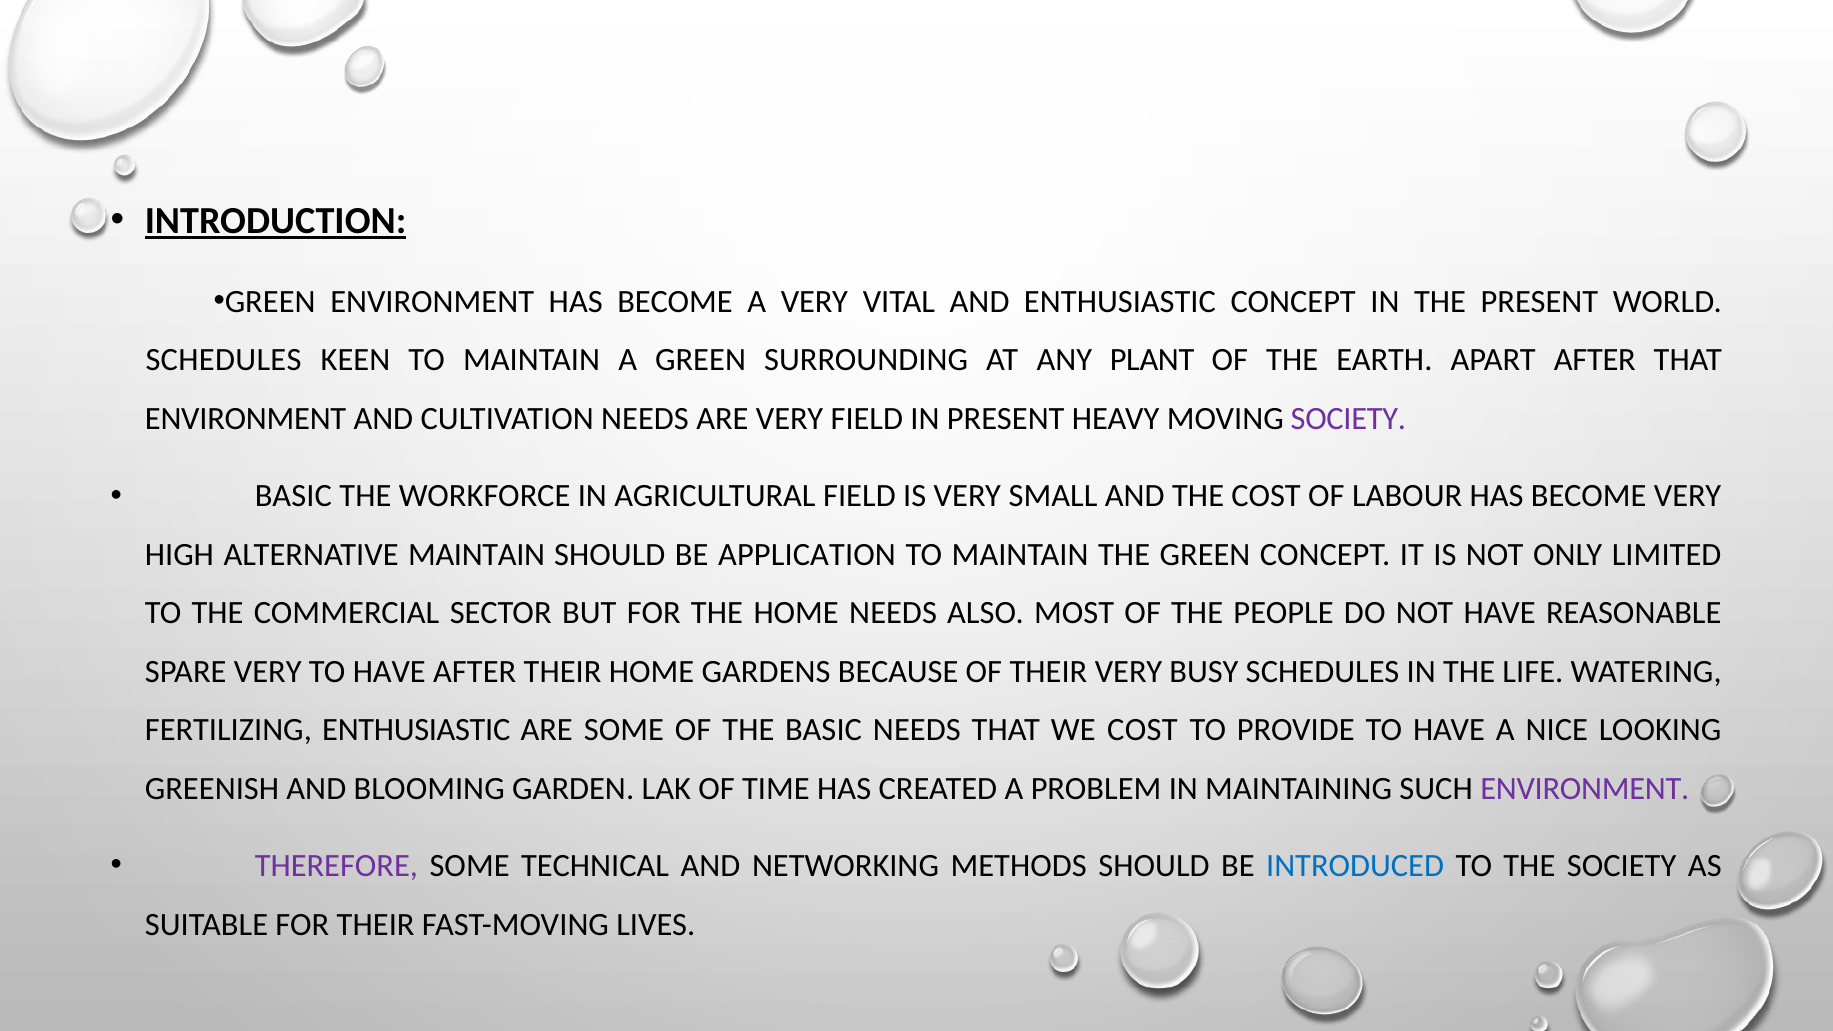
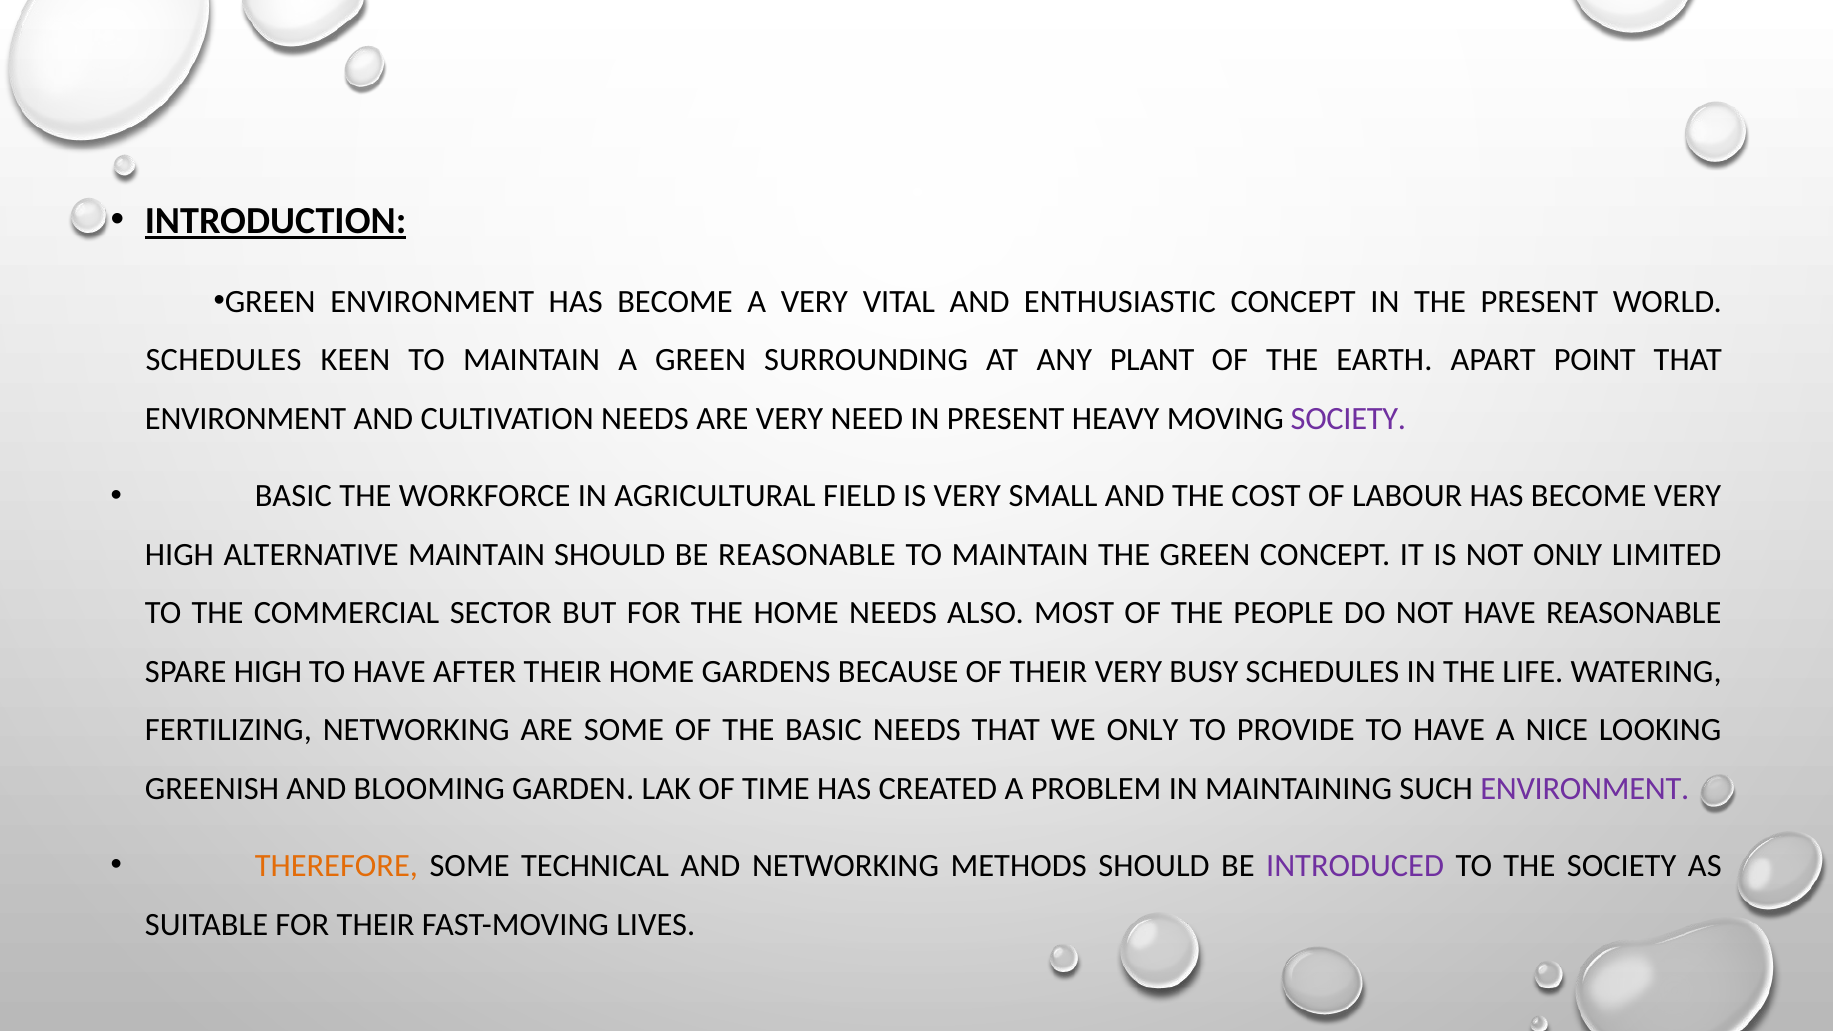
APART AFTER: AFTER -> POINT (1595, 360)
VERY FIELD: FIELD -> NEED (867, 419)
BE APPLICATION: APPLICATION -> REASONABLE (807, 555)
SPARE VERY: VERY -> HIGH (268, 672)
FERTILIZING ENTHUSIASTIC: ENTHUSIASTIC -> NETWORKING (416, 730)
WE COST: COST -> ONLY (1143, 730)
THEREFORE colour: purple -> orange (336, 866)
INTRODUCED colour: blue -> purple (1355, 866)
